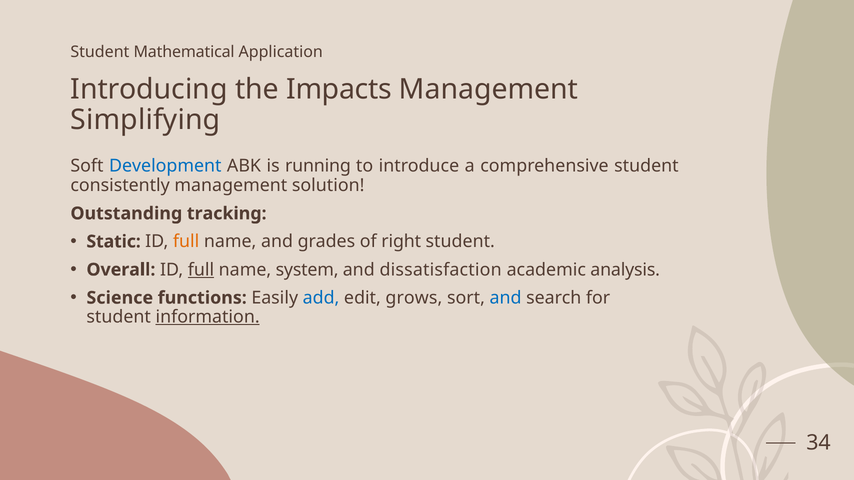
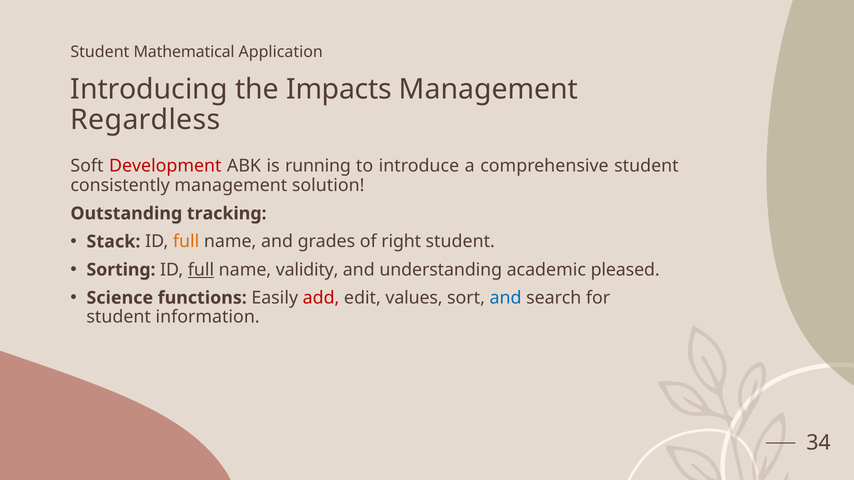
Simplifying: Simplifying -> Regardless (145, 120)
Development colour: blue -> red (165, 166)
Static: Static -> Stack (113, 242)
Overall: Overall -> Sorting (121, 270)
system: system -> validity (307, 270)
dissatisfaction: dissatisfaction -> understanding (441, 270)
analysis: analysis -> pleased (625, 270)
add colour: blue -> red (321, 298)
grows: grows -> values (414, 298)
information underline: present -> none (208, 317)
